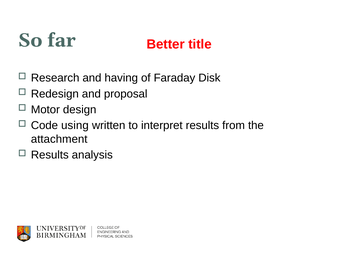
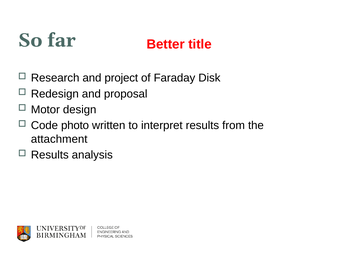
having: having -> project (121, 78)
using: using -> photo (75, 125)
